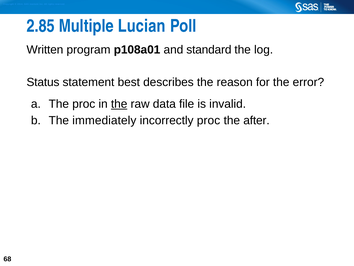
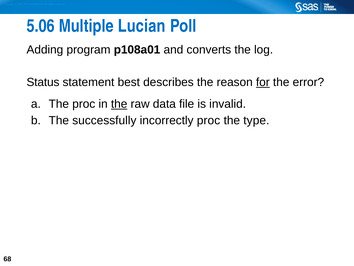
2.85: 2.85 -> 5.06 (41, 26)
Written: Written -> Adding (45, 50)
standard: standard -> converts (209, 50)
for underline: none -> present (263, 82)
immediately: immediately -> successfully (104, 120)
after: after -> type (256, 120)
